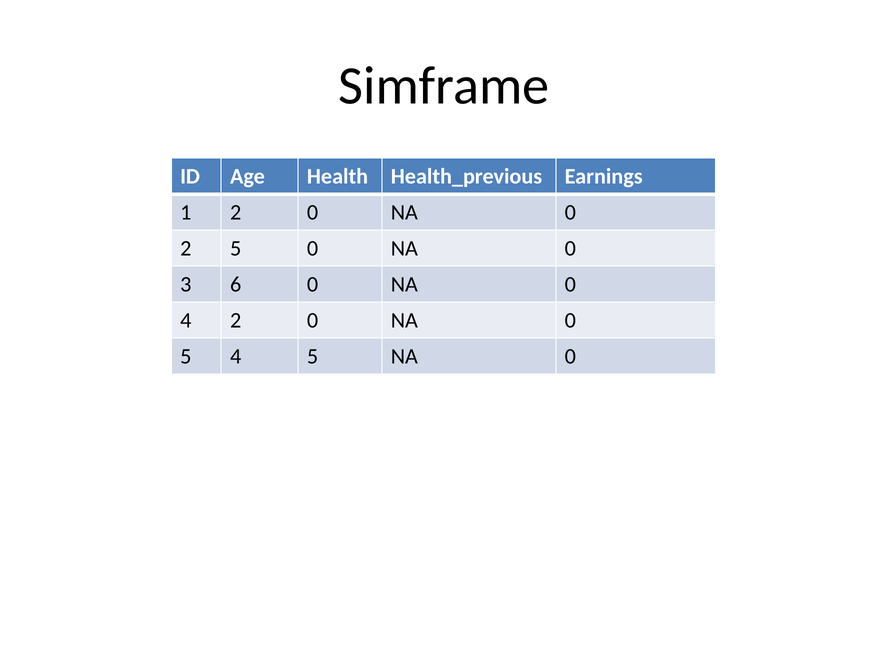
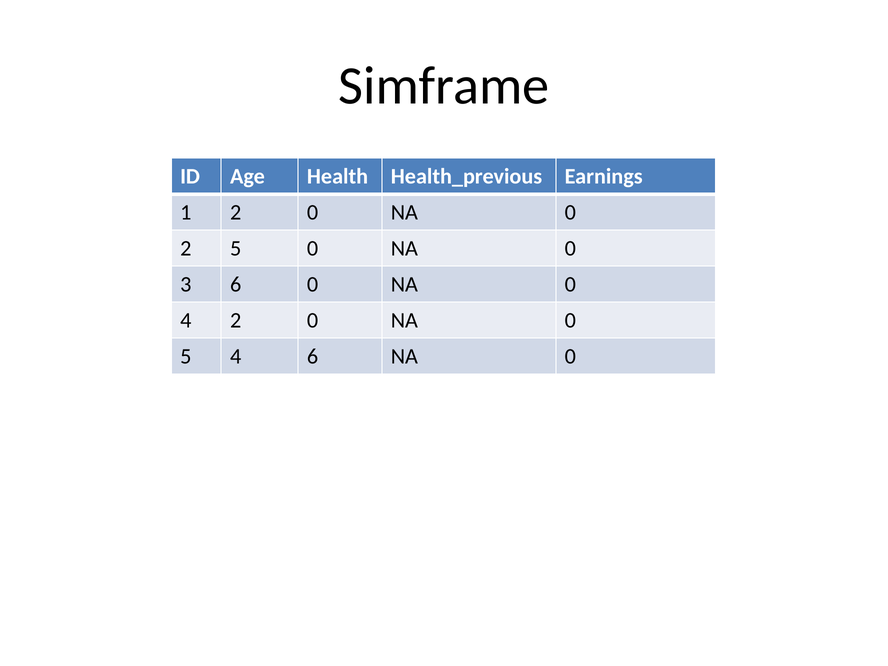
4 5: 5 -> 6 (313, 356)
